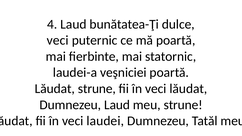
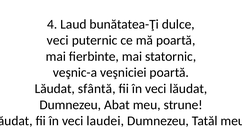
laudei-a: laudei-a -> veşnic-a (75, 73)
Lăudat strune: strune -> sfântă (97, 89)
Dumnezeu Laud: Laud -> Abat (117, 105)
